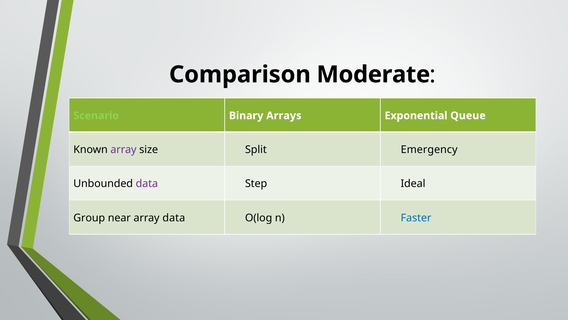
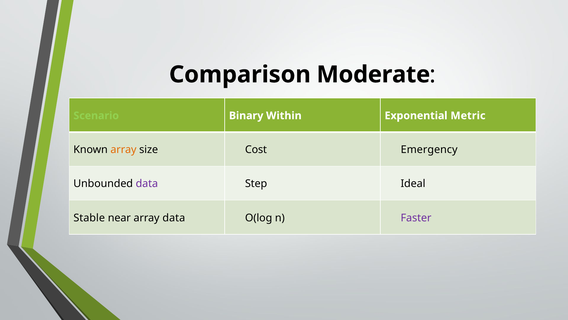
Arrays: Arrays -> Within (284, 115)
Queue: Queue -> Metric (468, 115)
array colour: purple -> orange (123, 149)
Split: Split -> Cost (256, 149)
Group: Group -> Stable (89, 217)
Faster colour: blue -> purple (416, 217)
